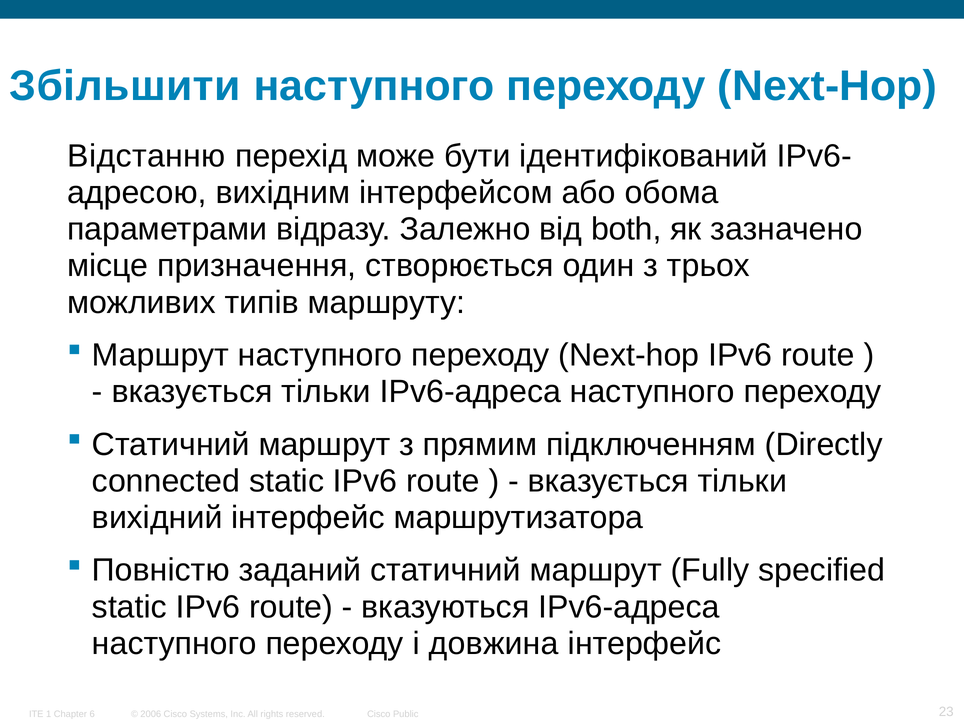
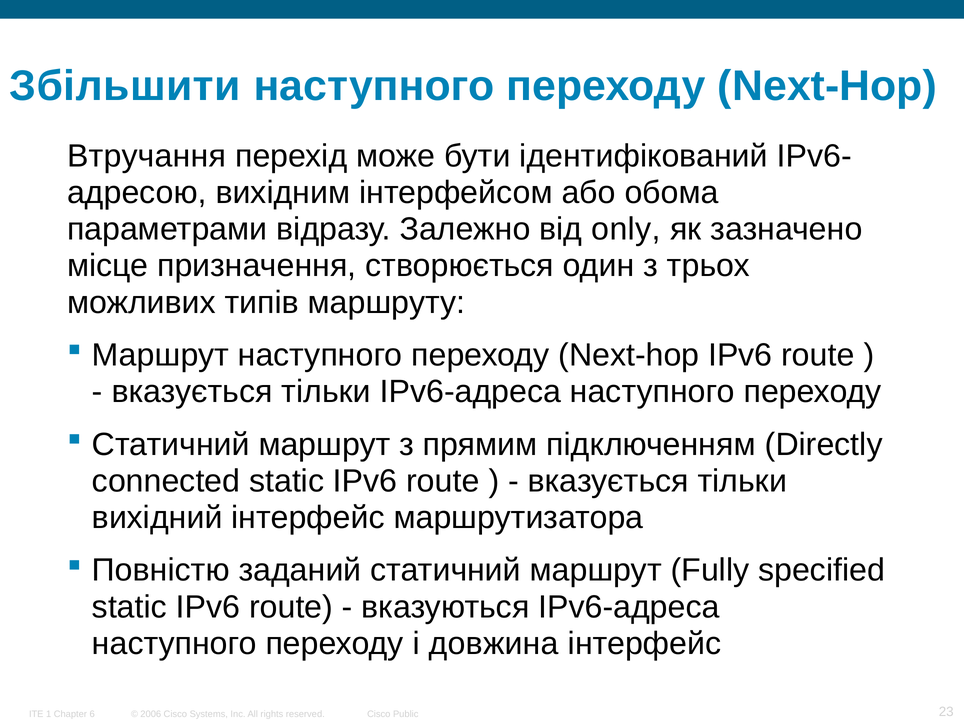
Відстанню: Відстанню -> Втручання (147, 156)
both: both -> only (626, 229)
